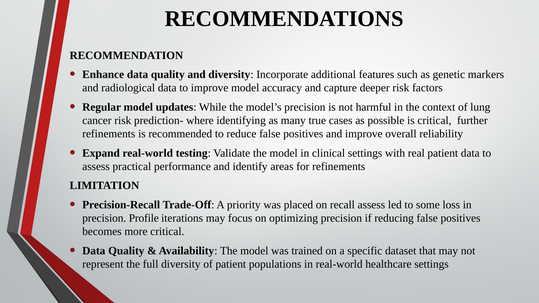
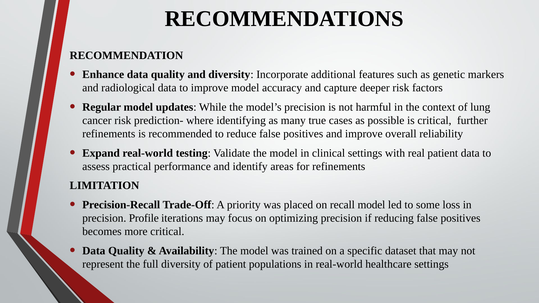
recall assess: assess -> model (371, 205)
